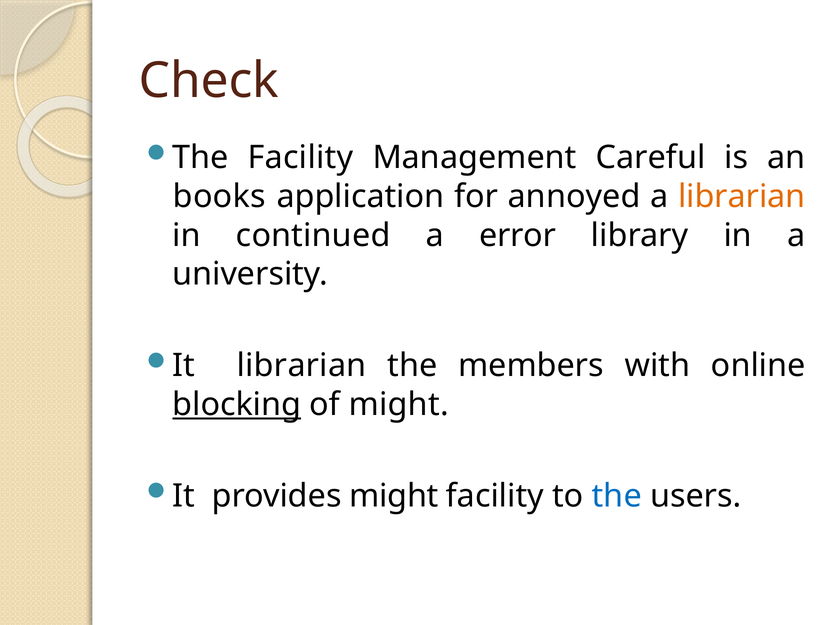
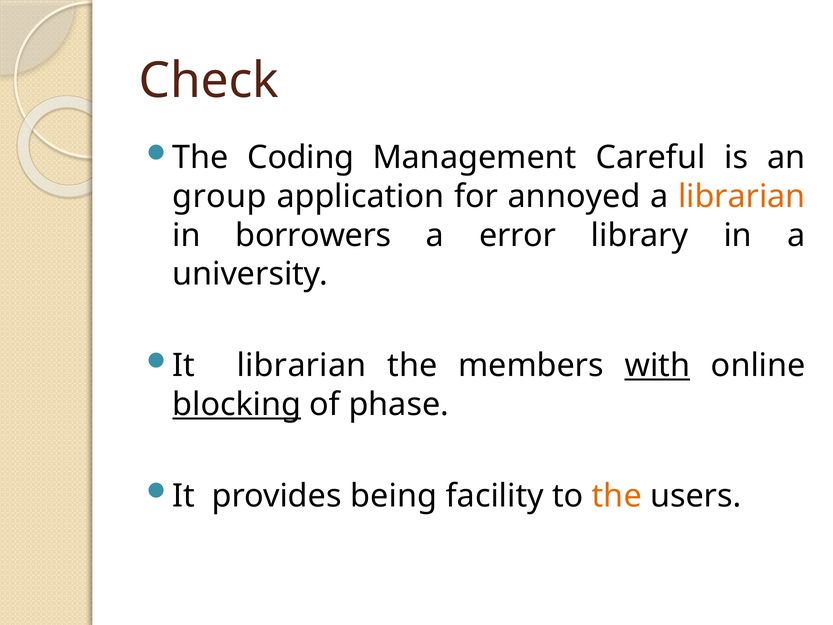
The Facility: Facility -> Coding (301, 158)
books: books -> group (219, 196)
continued: continued -> borrowers (313, 235)
with underline: none -> present (657, 366)
of might: might -> phase (399, 404)
provides might: might -> being (394, 496)
the colour: blue -> orange (617, 496)
